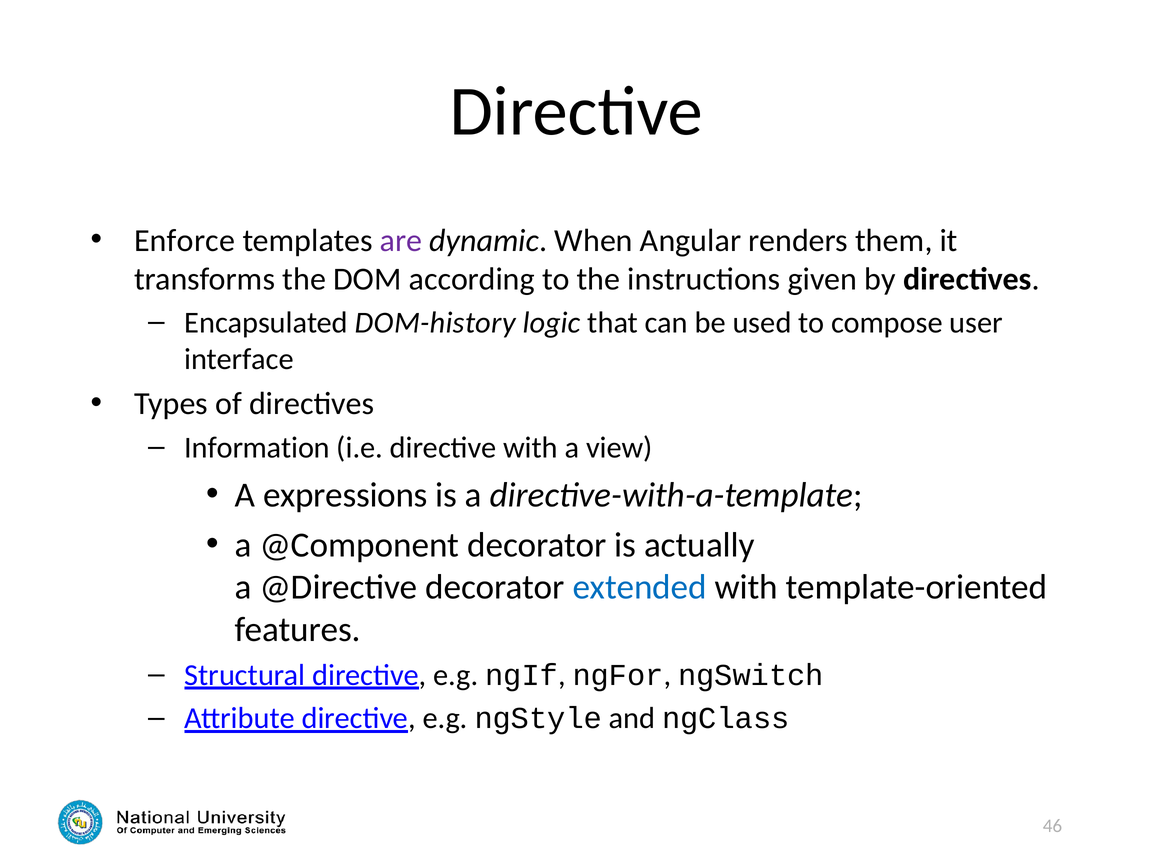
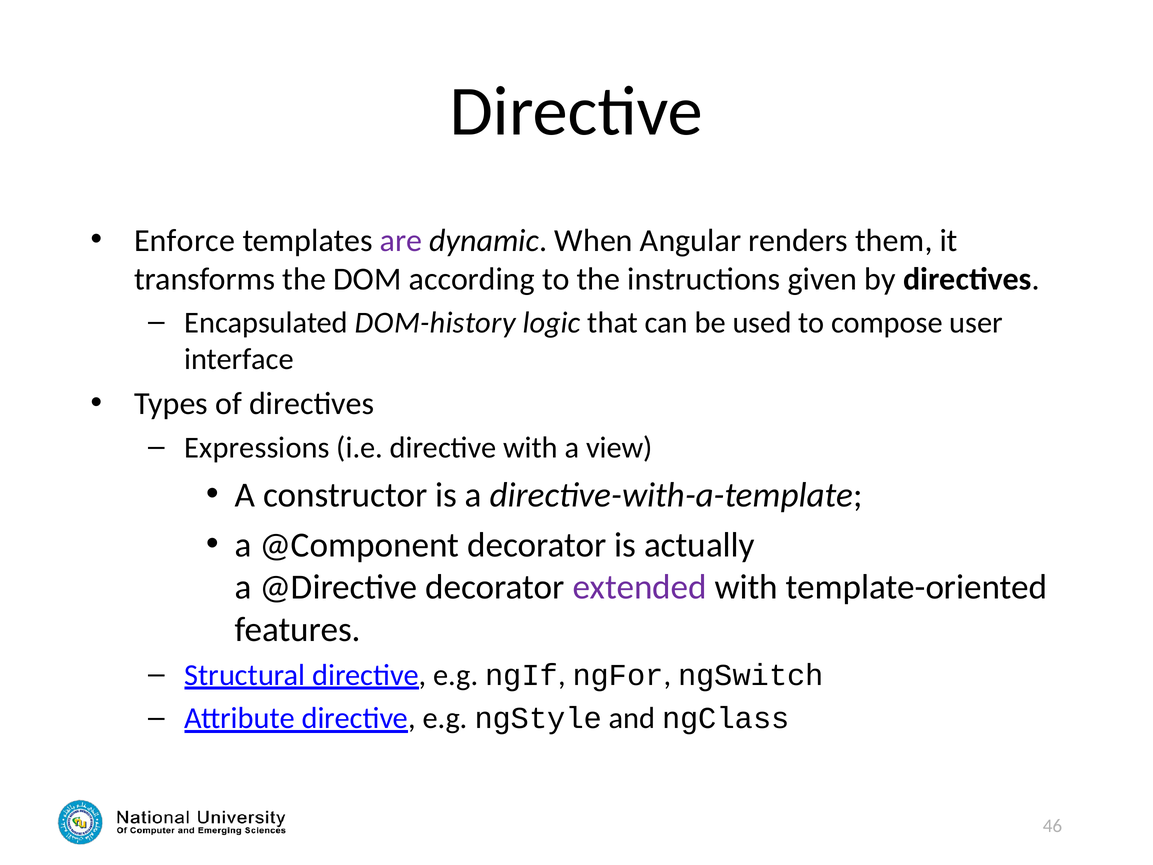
Information: Information -> Expressions (257, 447)
expressions: expressions -> constructor (345, 495)
extended colour: blue -> purple (640, 587)
